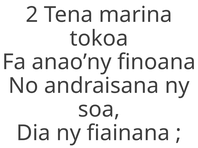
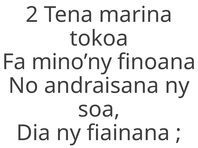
anao’ny: anao’ny -> mino’ny (72, 62)
